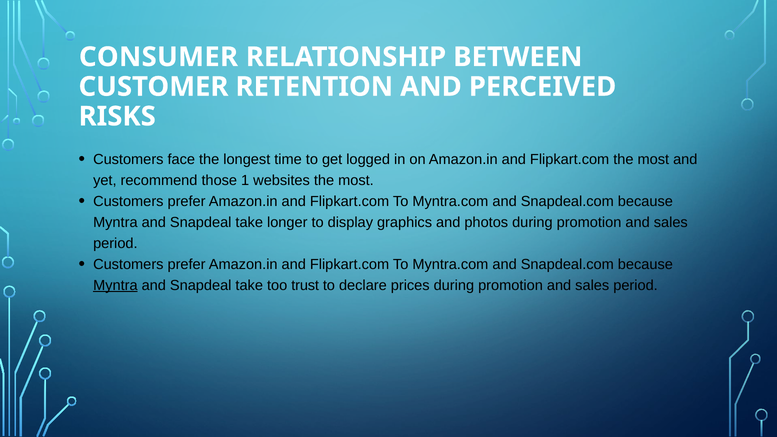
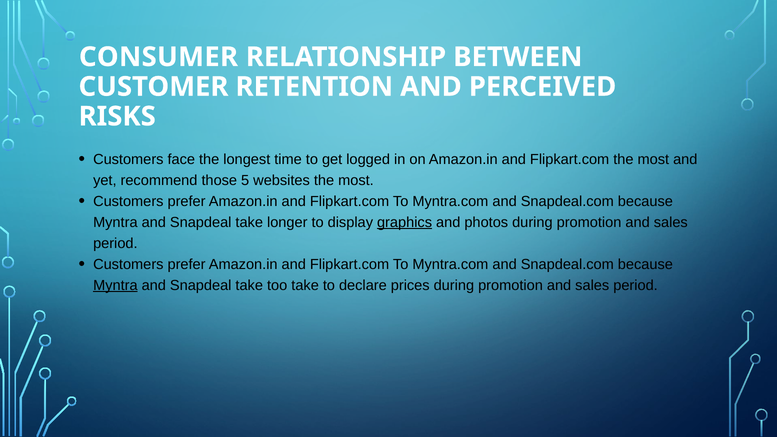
1: 1 -> 5 (245, 181)
graphics underline: none -> present (405, 222)
too trust: trust -> take (305, 285)
